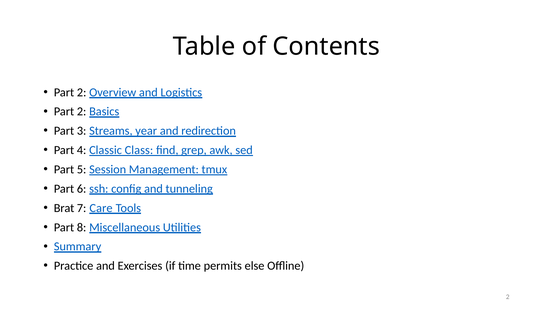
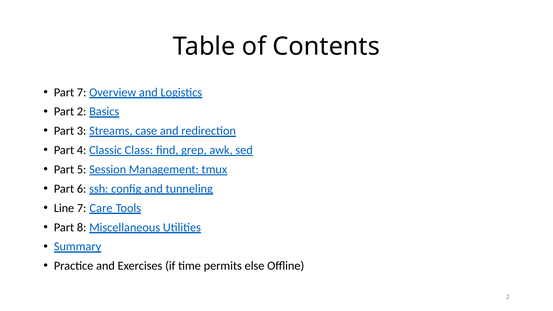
2: 2 -> 7 (82, 92)
year: year -> case (146, 131)
Brat: Brat -> Line (64, 208)
